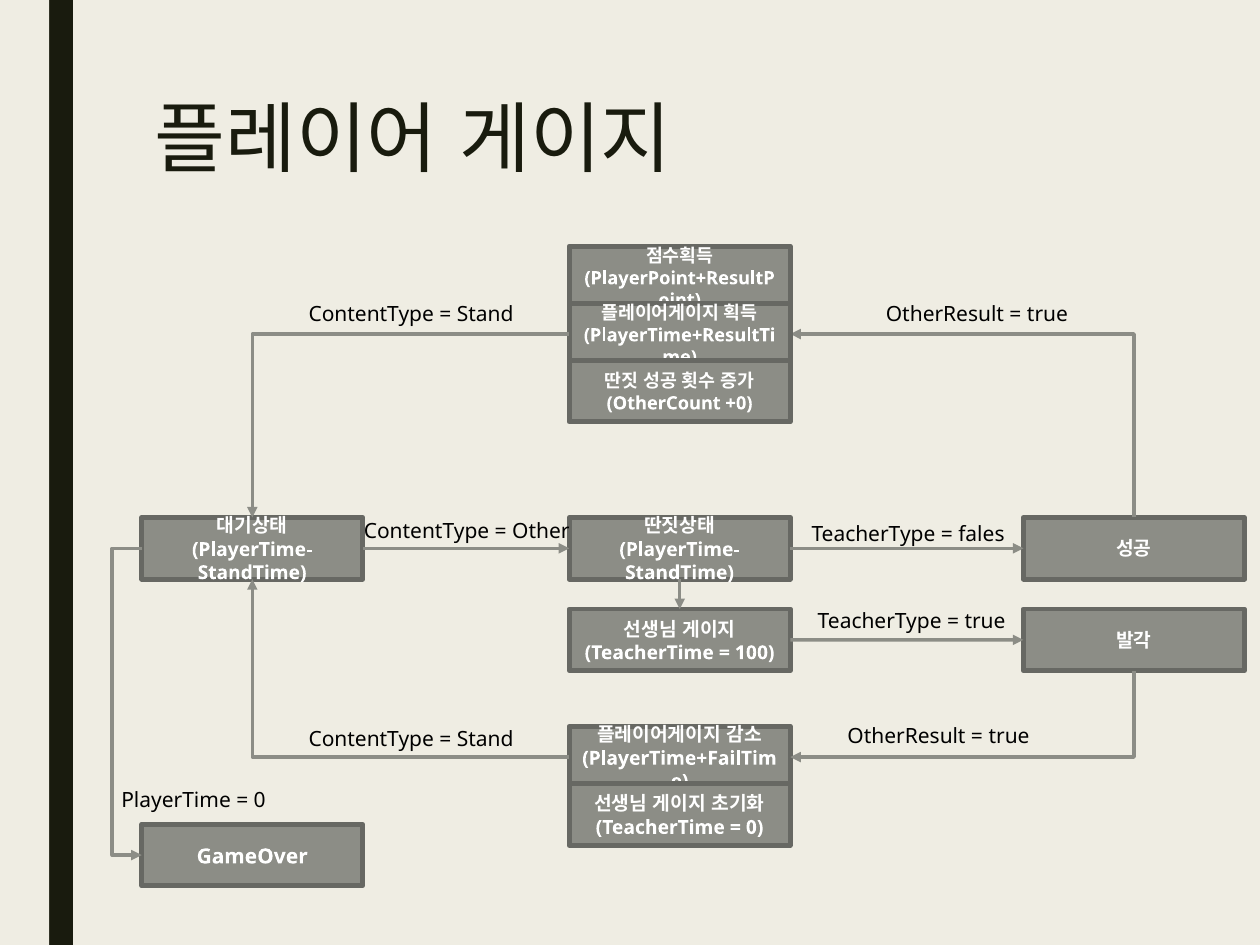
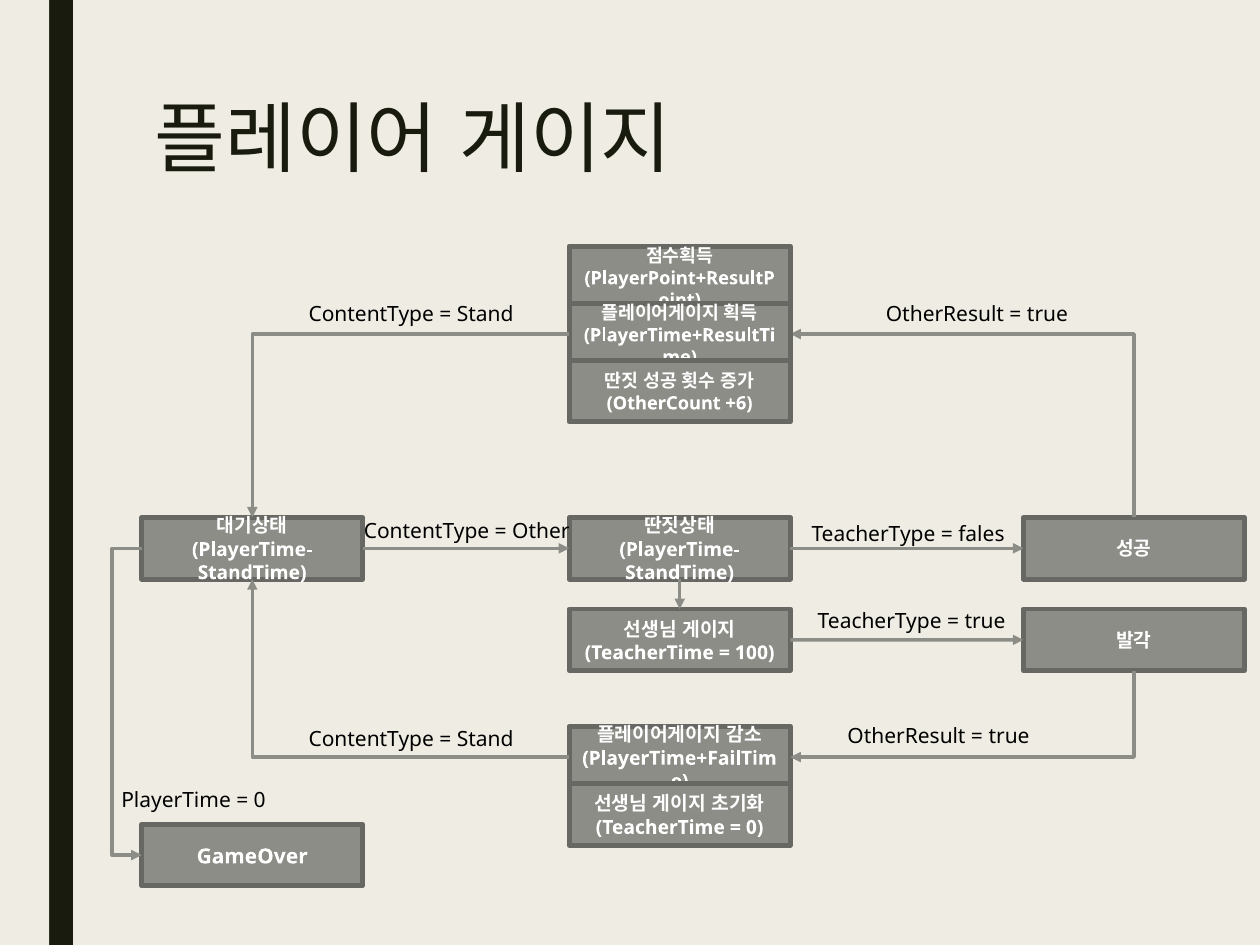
+0: +0 -> +6 (739, 403)
